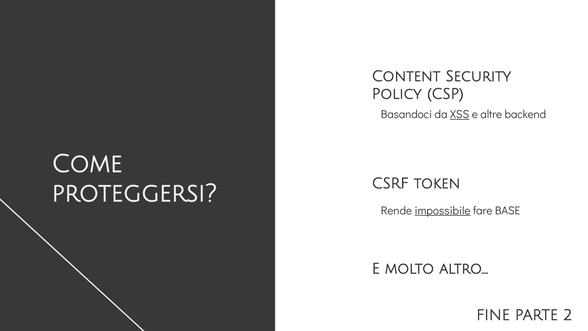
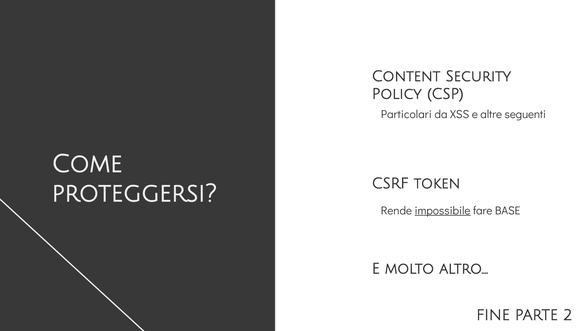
Basandoci: Basandoci -> Particolari (406, 114)
XSS underline: present -> none (460, 114)
backend: backend -> seguenti (525, 114)
